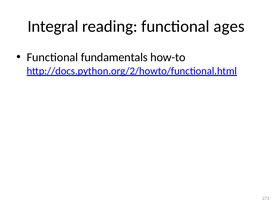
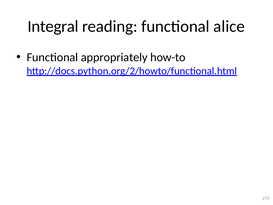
ages: ages -> alice (229, 26)
fundamentals: fundamentals -> appropriately (114, 57)
